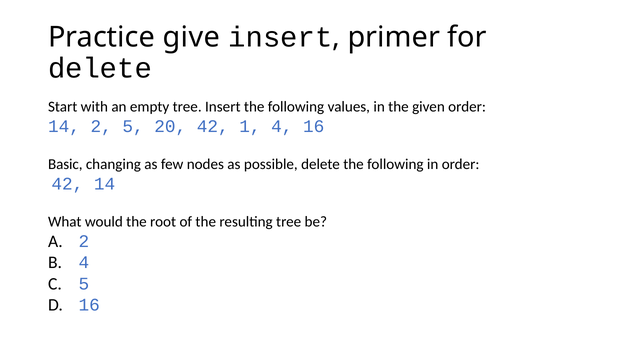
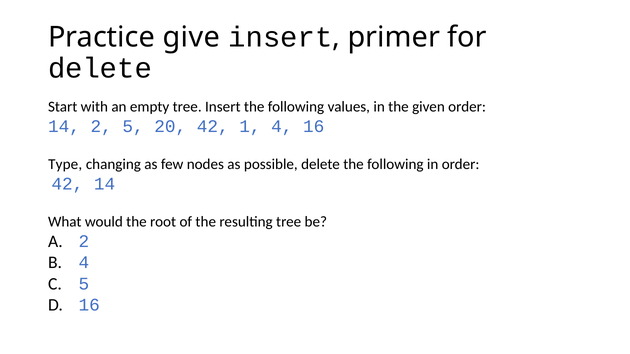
Basic: Basic -> Type (65, 164)
